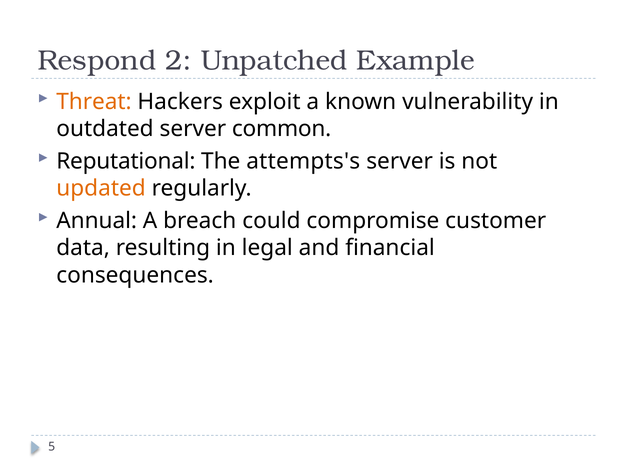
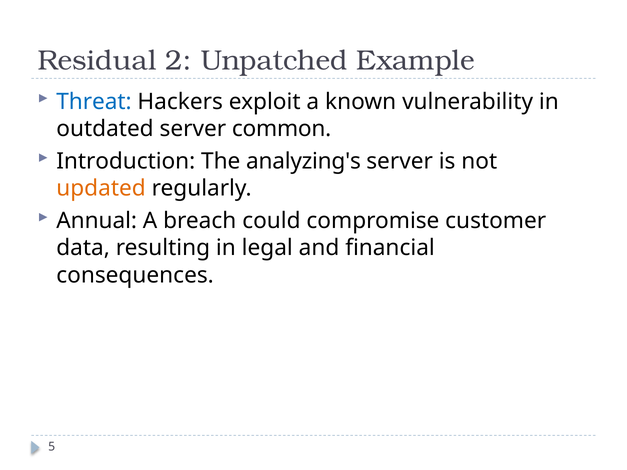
Respond: Respond -> Residual (97, 60)
Threat colour: orange -> blue (94, 102)
Reputational: Reputational -> Introduction (126, 161)
attempts's: attempts's -> analyzing's (303, 161)
